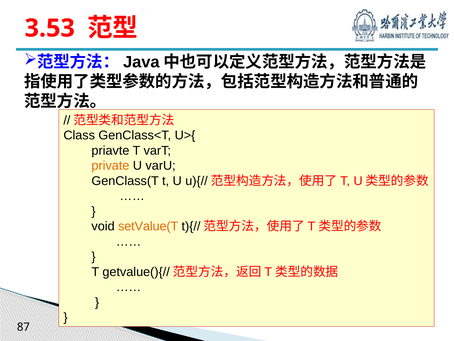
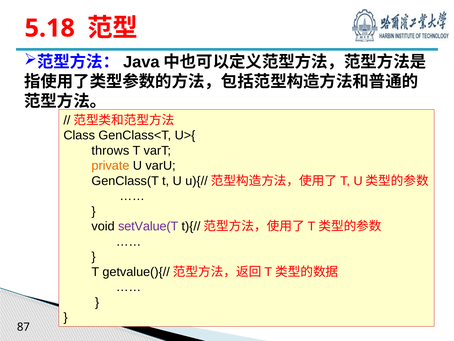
3.53: 3.53 -> 5.18 (50, 28)
priavte: priavte -> throws (110, 150)
setValue(T colour: orange -> purple (148, 226)
